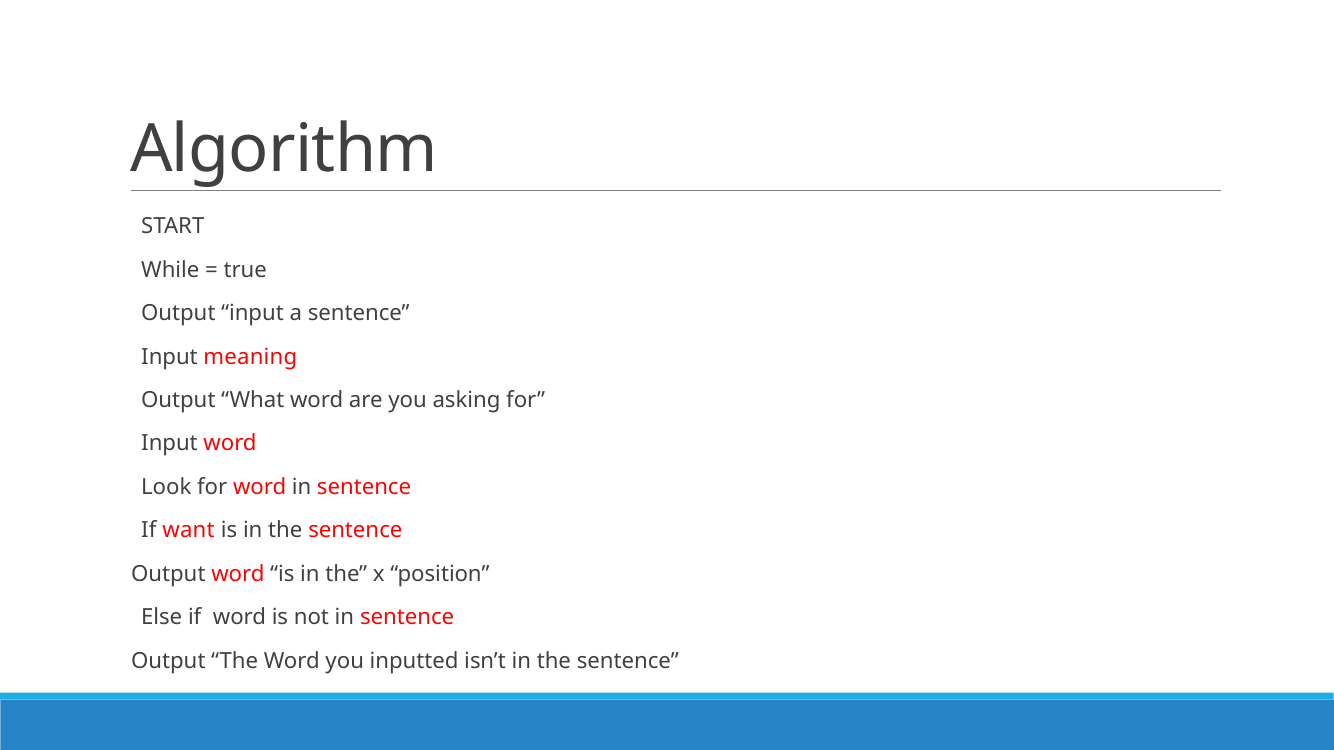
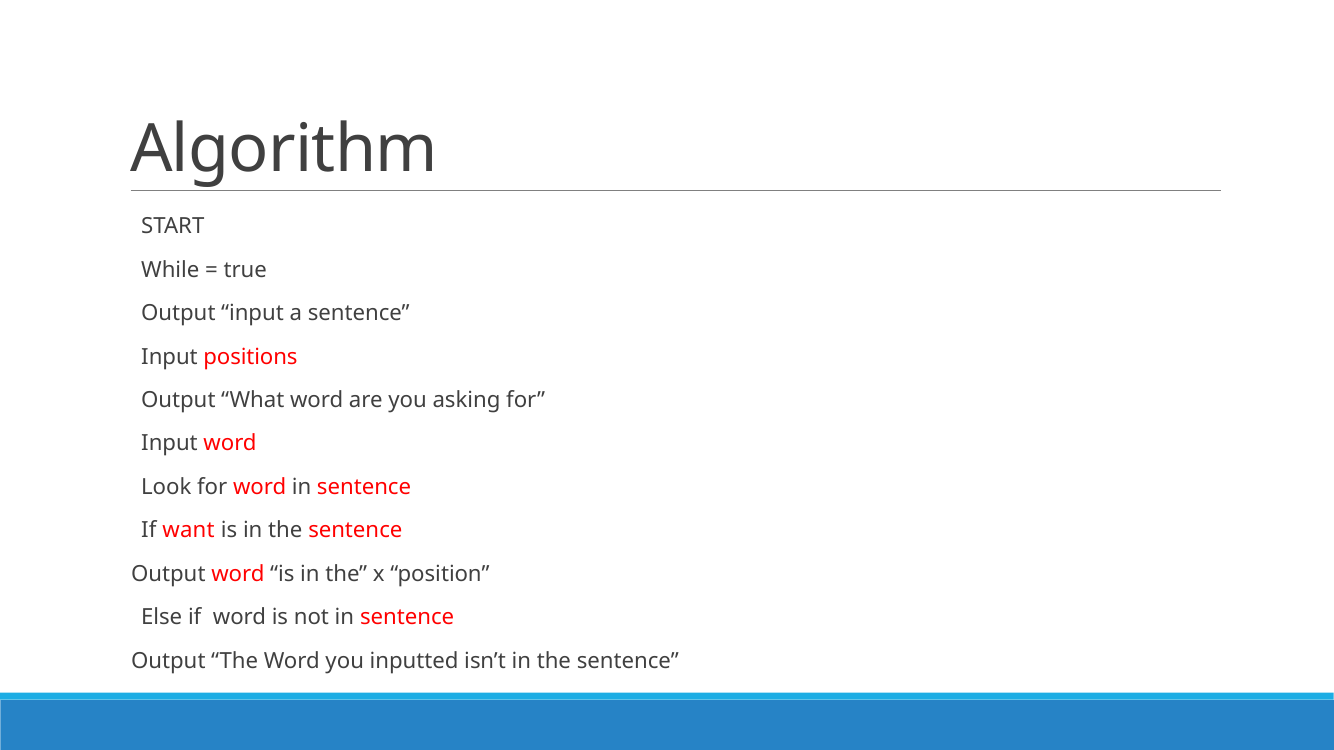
meaning: meaning -> positions (250, 357)
